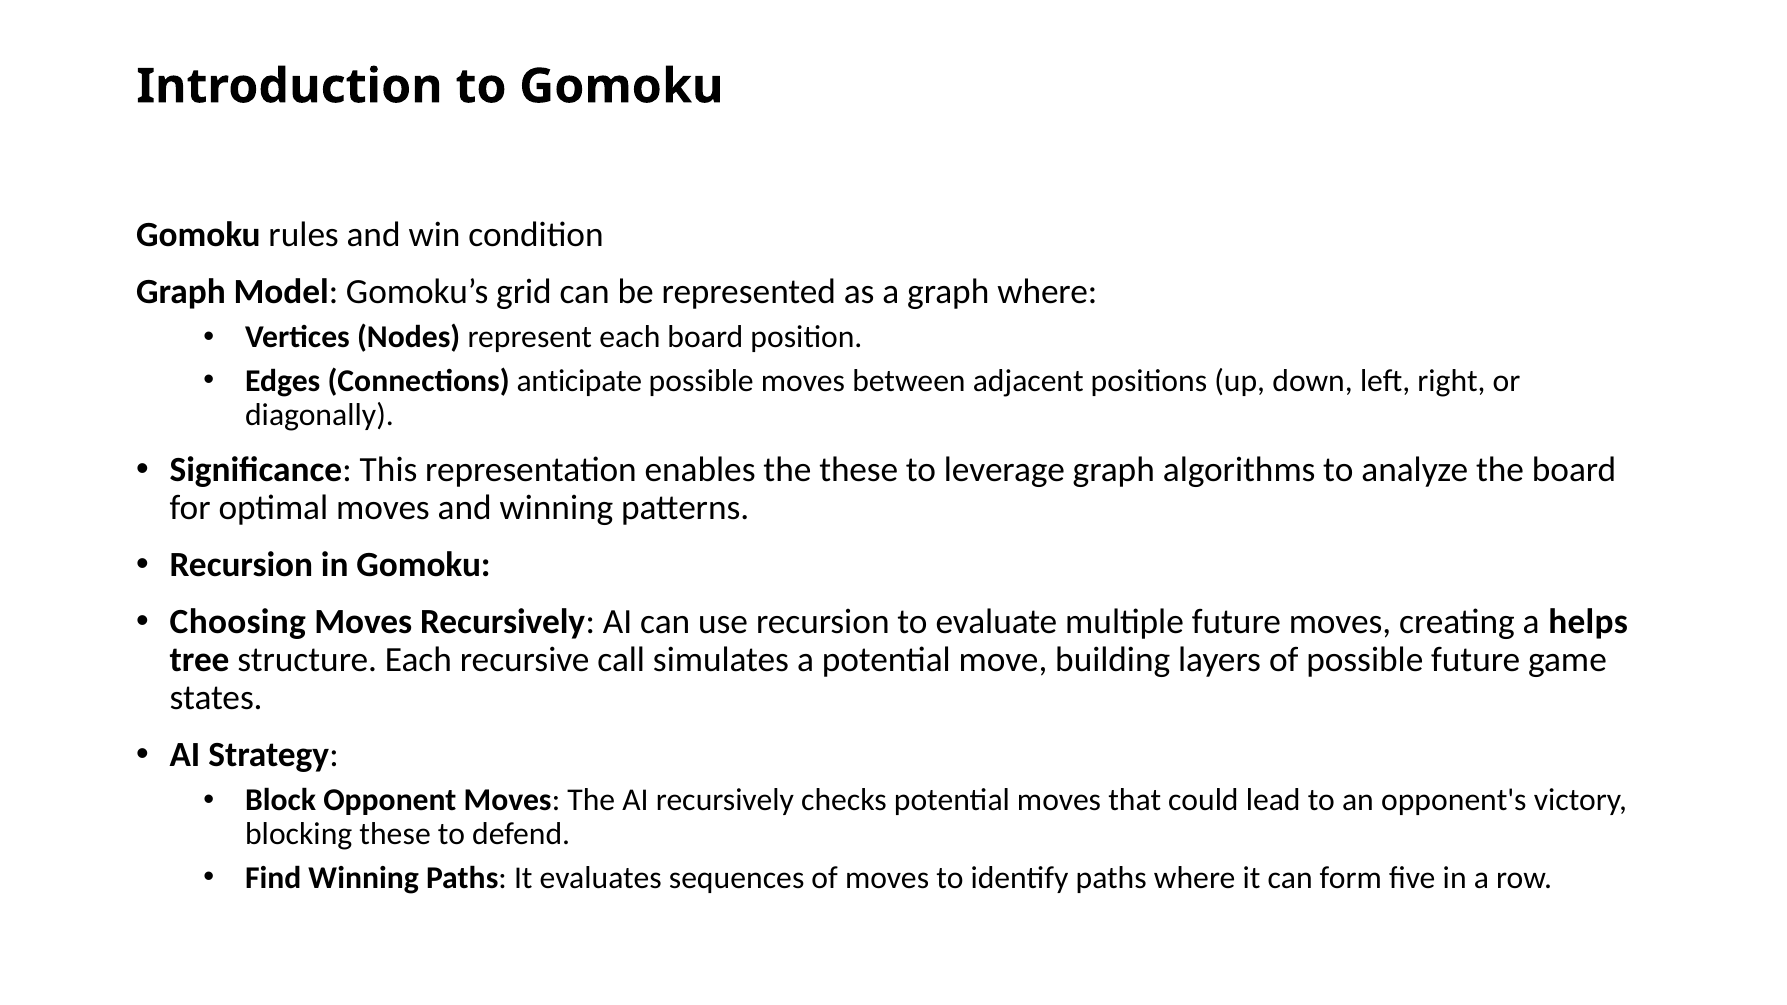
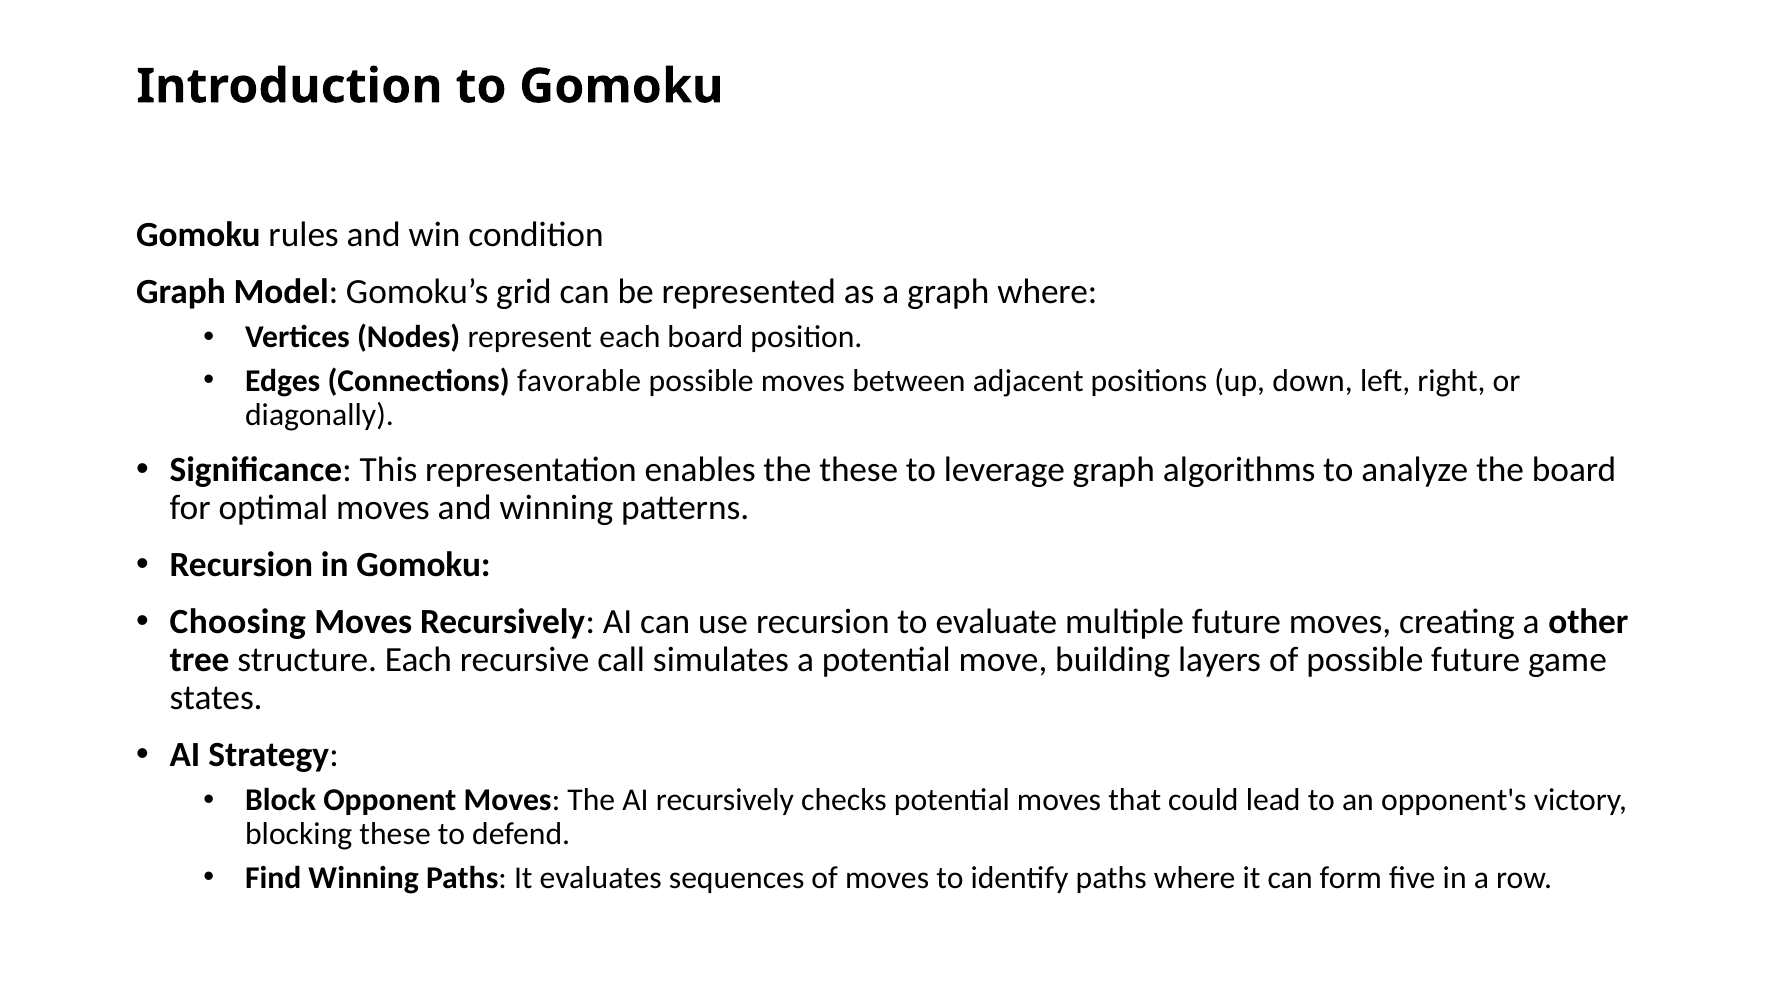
anticipate: anticipate -> favorable (579, 381)
helps: helps -> other (1588, 622)
